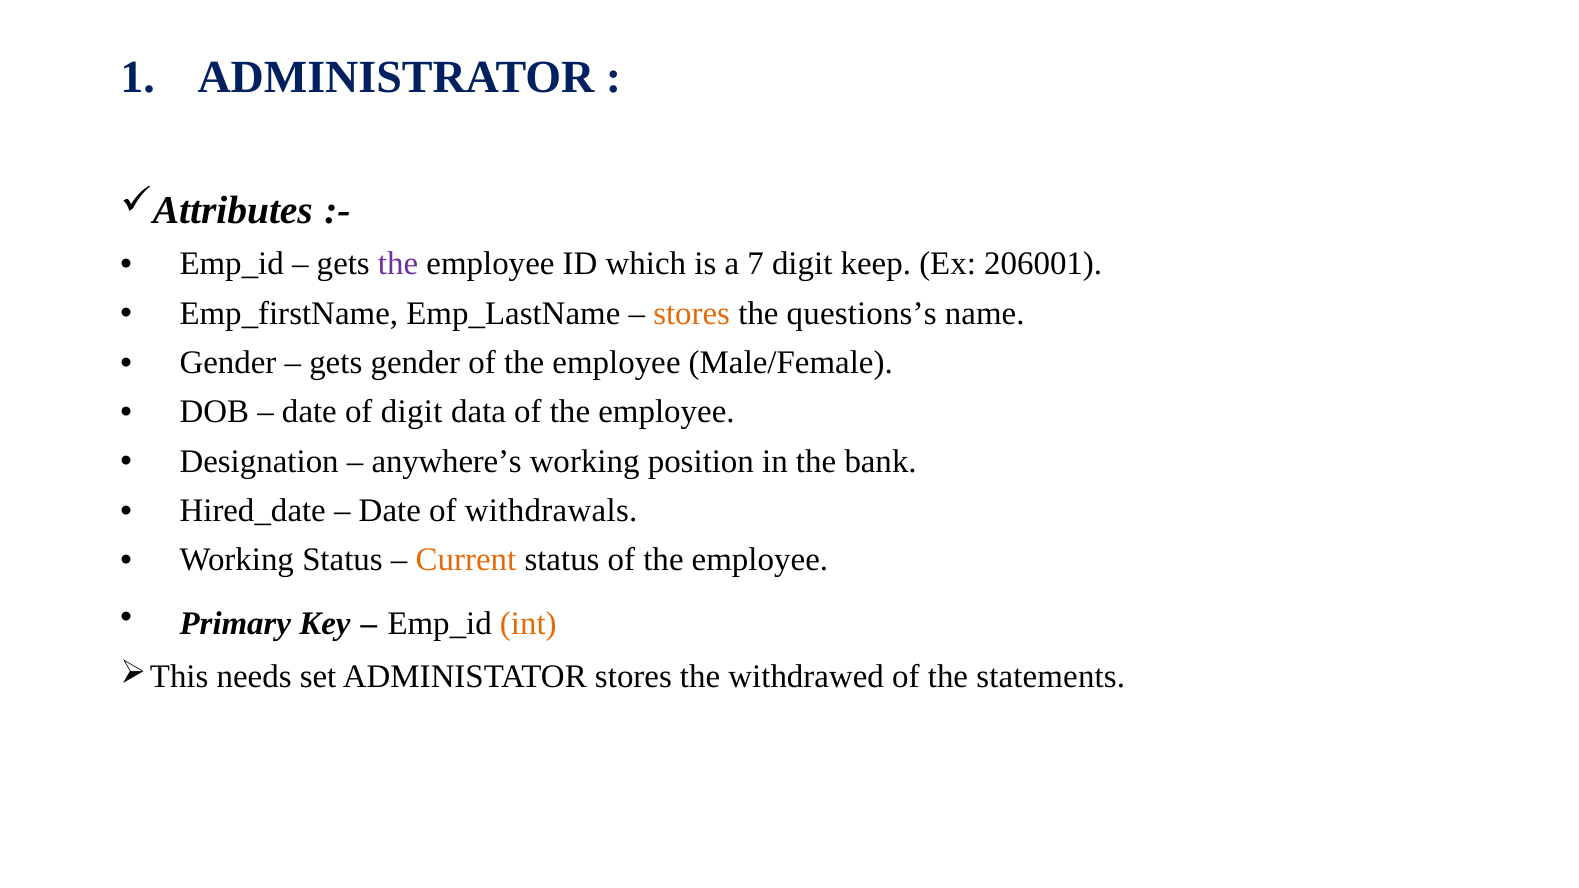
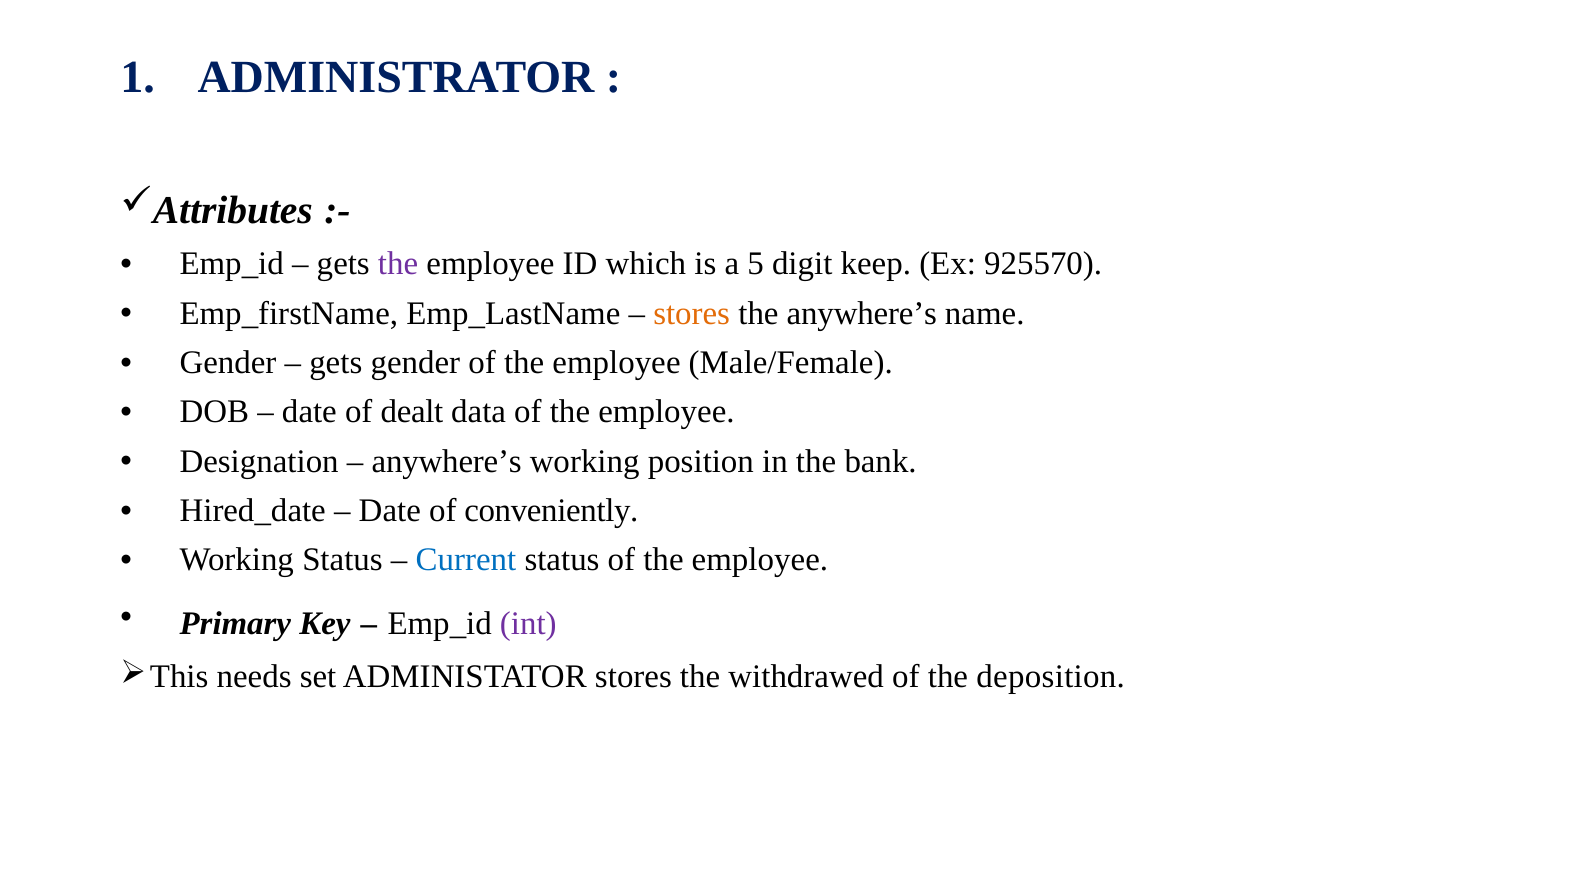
7: 7 -> 5 (756, 264)
206001: 206001 -> 925570 (1043, 264)
the questions’s: questions’s -> anywhere’s (862, 313)
of digit: digit -> dealt (412, 412)
withdrawals: withdrawals -> conveniently (551, 511)
Current colour: orange -> blue (466, 560)
int colour: orange -> purple (528, 624)
statements: statements -> deposition (1051, 677)
